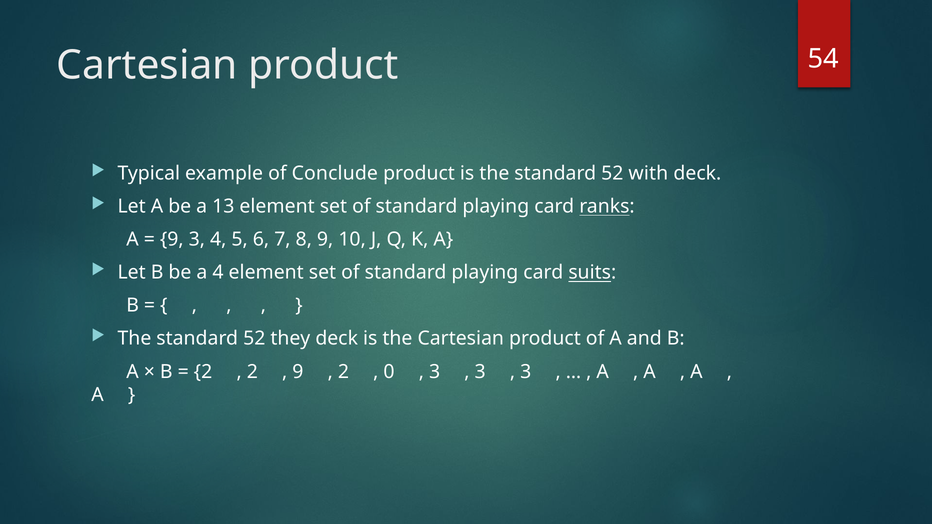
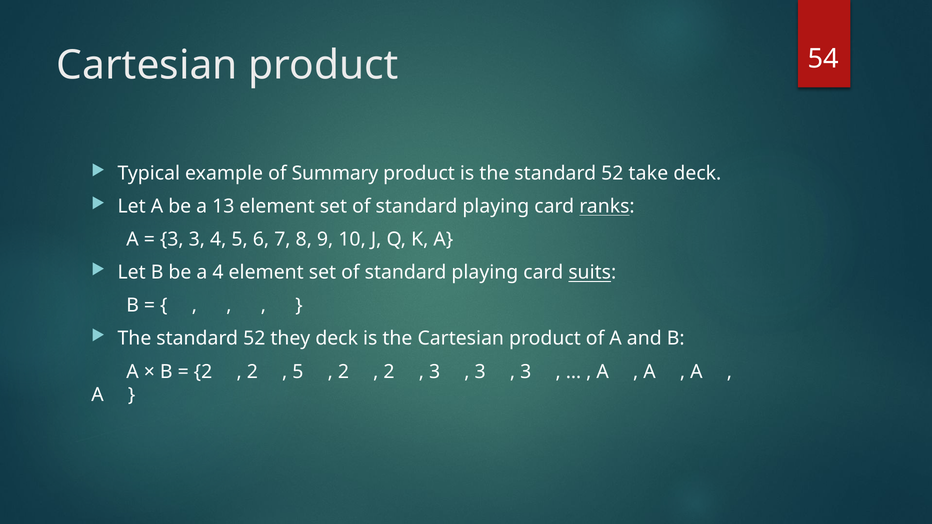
Conclude: Conclude -> Summary (335, 173)
with: with -> take (648, 173)
9: 9 -> 3 (172, 240)
9: 9 -> 5 (298, 372)
0: 0 -> 2 (389, 372)
